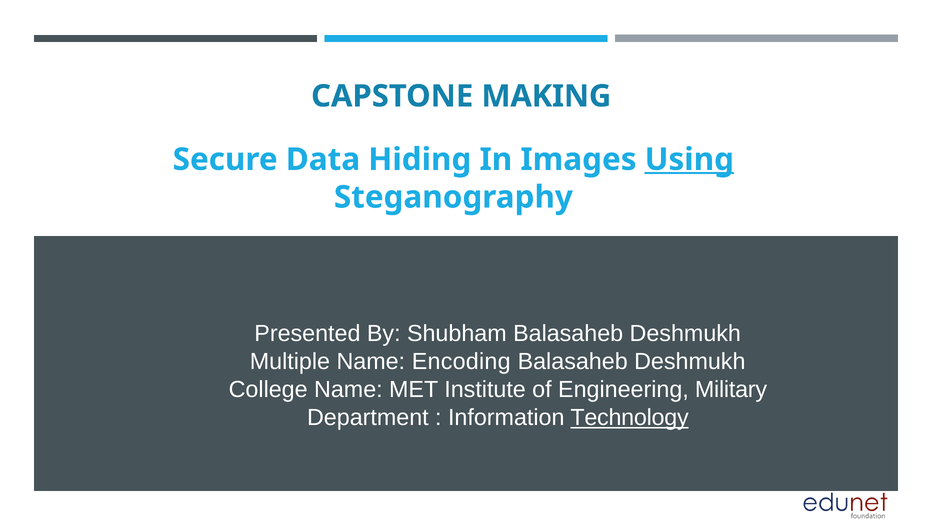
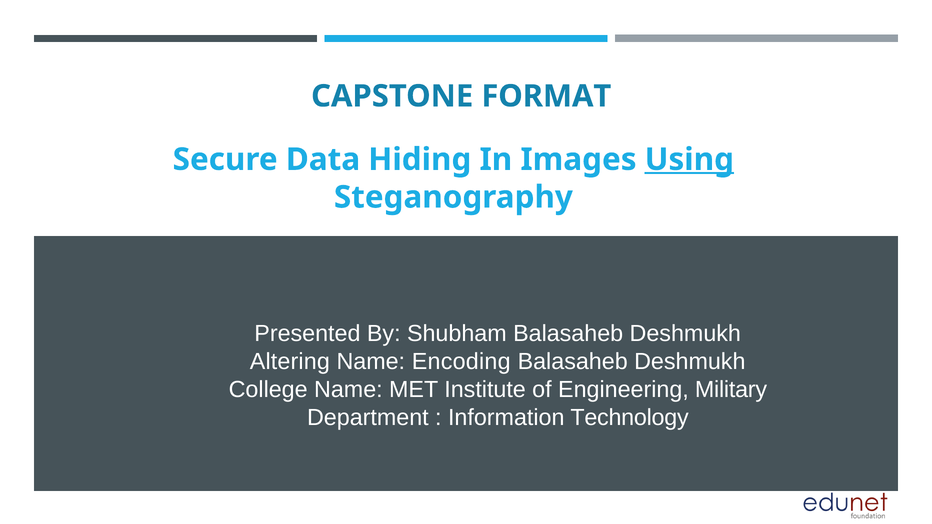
MAKING: MAKING -> FORMAT (546, 96)
Multiple: Multiple -> Altering (290, 362)
Technology underline: present -> none (630, 418)
